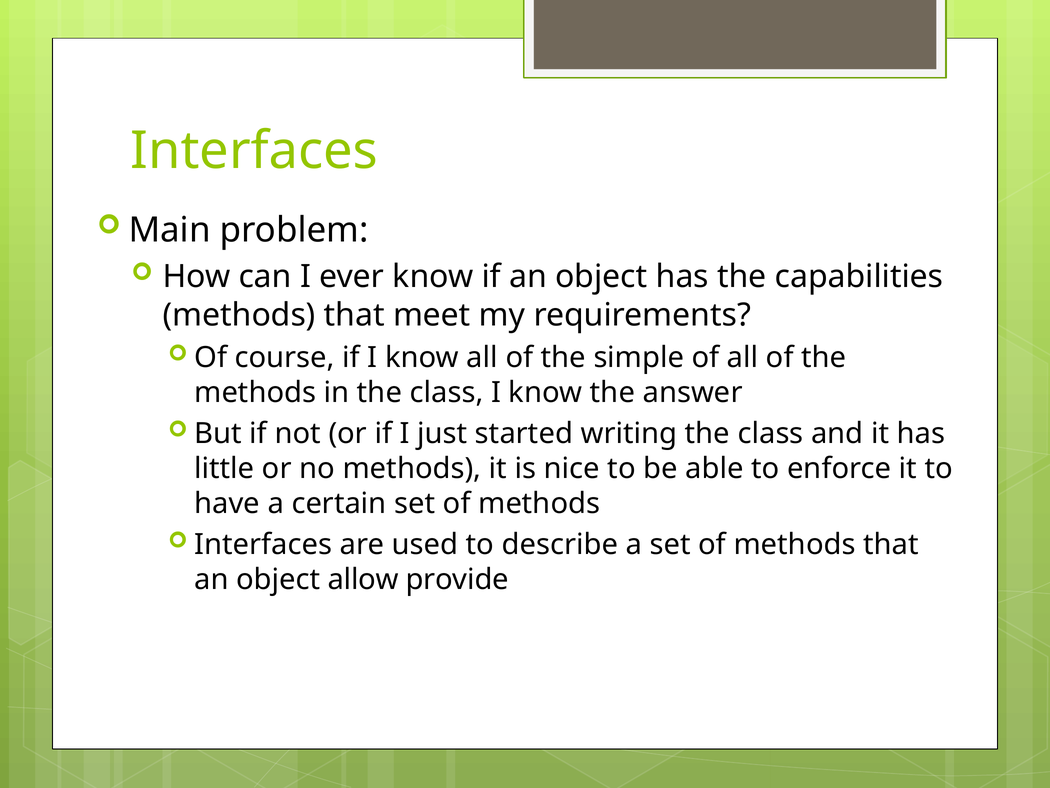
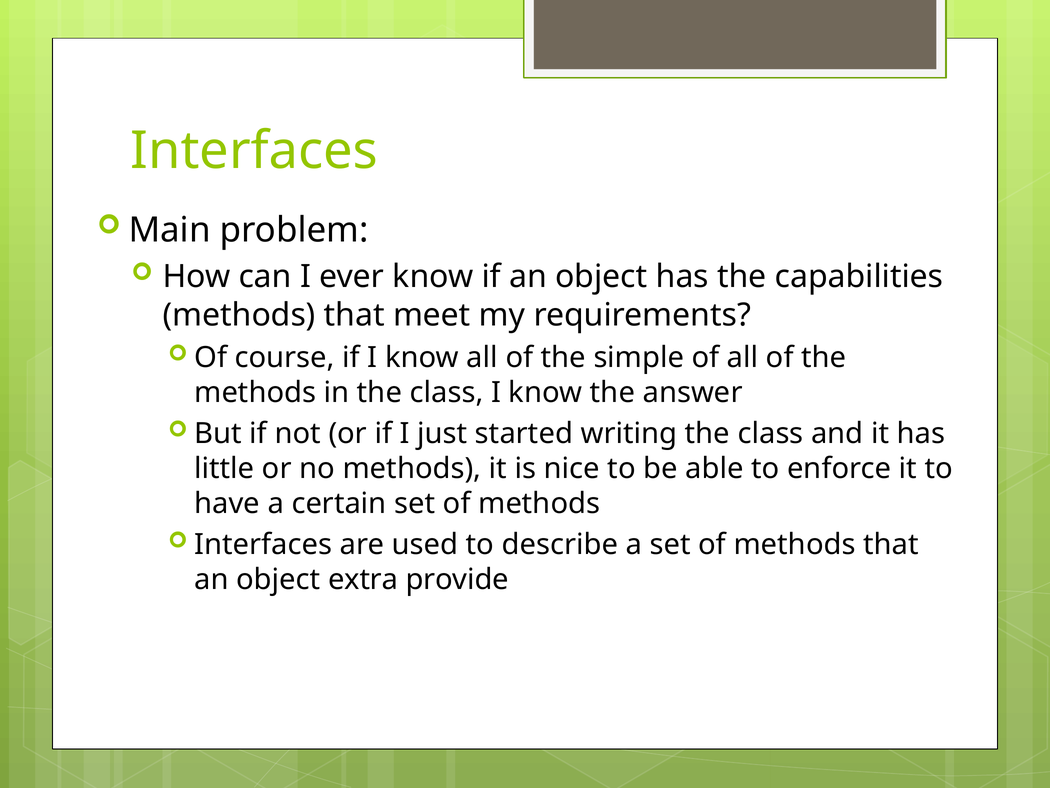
allow: allow -> extra (363, 579)
